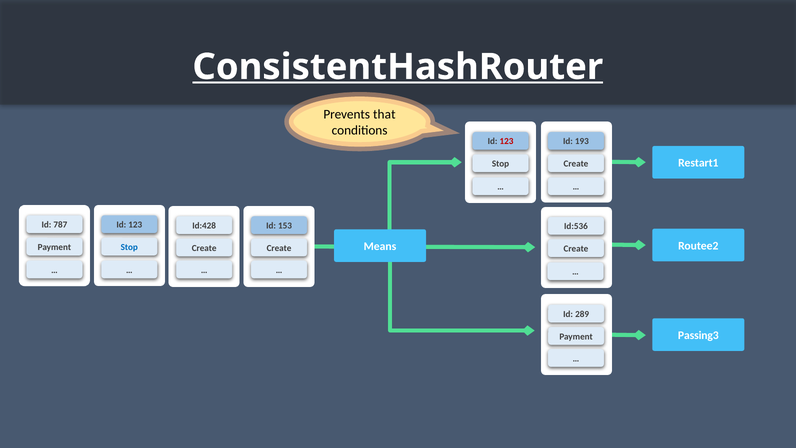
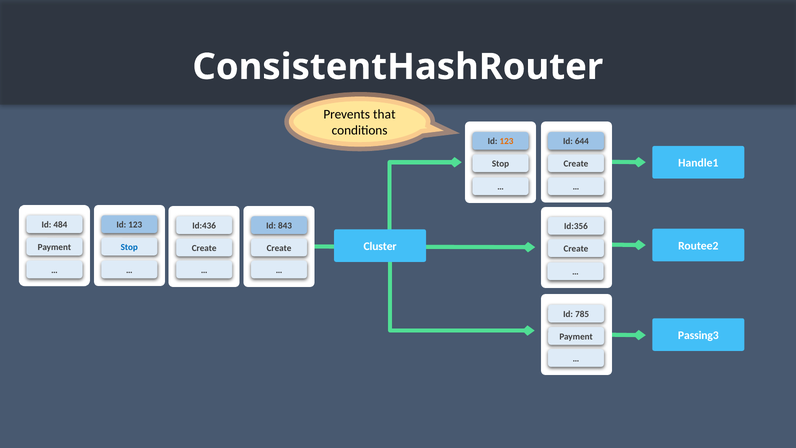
ConsistentHashRouter underline: present -> none (398, 67)
123 colour: red -> orange (506, 141)
193: 193 -> 644 (582, 141)
Restart1: Restart1 -> Handle1 (698, 163)
787: 787 -> 484 (60, 225)
Id:428: Id:428 -> Id:436 (204, 226)
153: 153 -> 843 (285, 226)
Id:536: Id:536 -> Id:356 (576, 226)
Means: Means -> Cluster (380, 246)
289: 289 -> 785 (582, 314)
